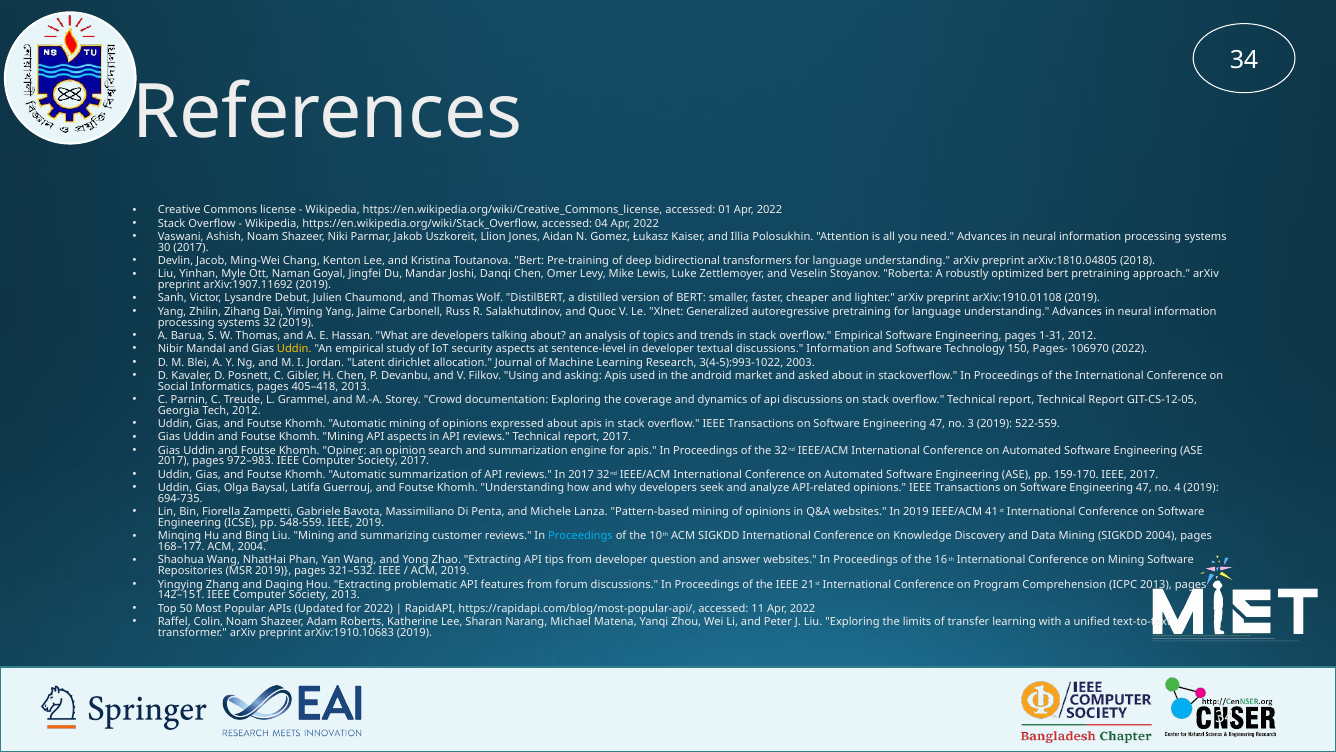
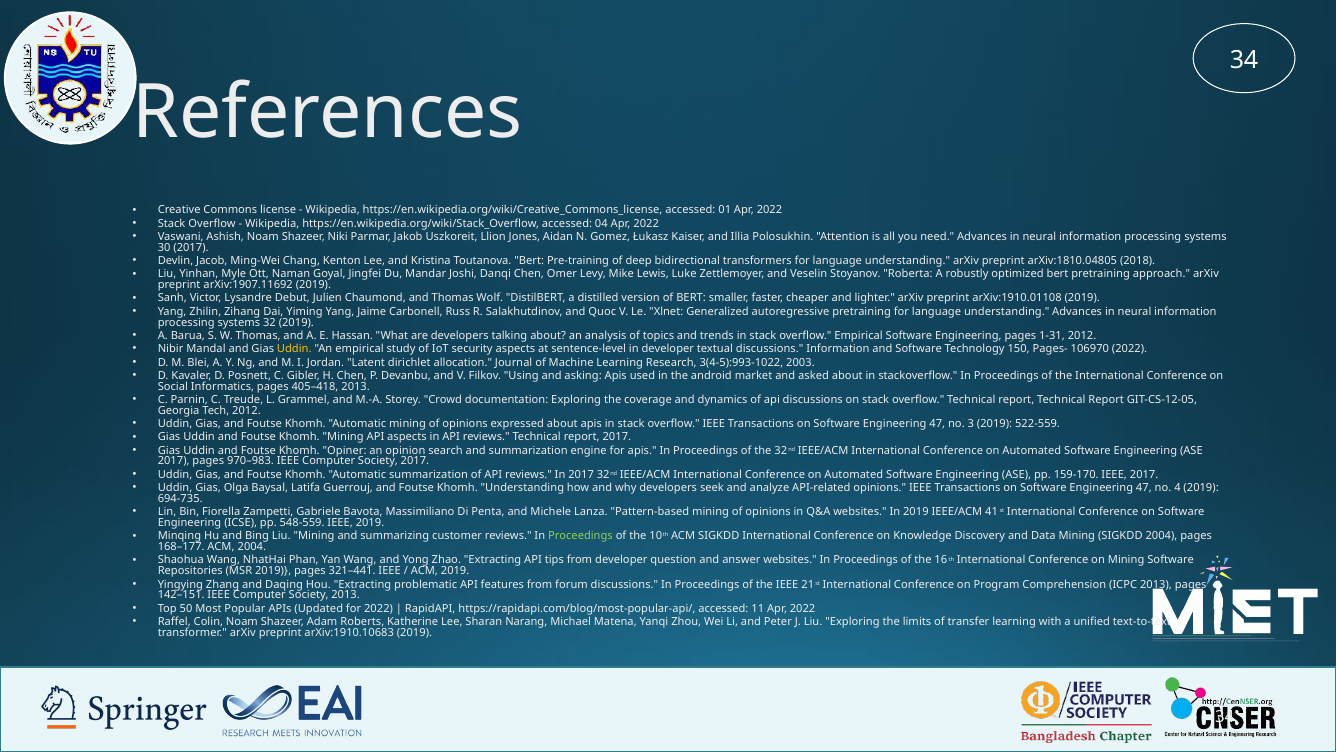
972–983: 972–983 -> 970–983 (251, 461)
Proceedings colour: light blue -> light green (580, 536)
321–532: 321–532 -> 321–441 (352, 571)
